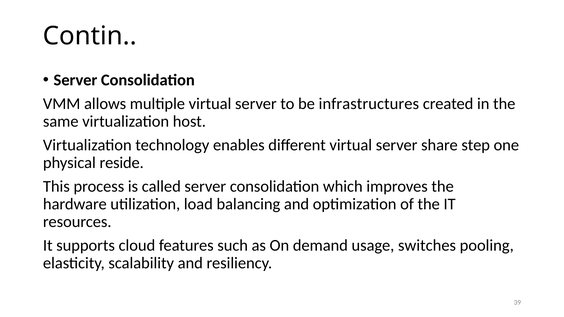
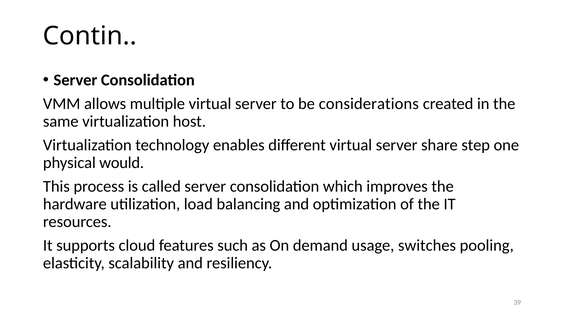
infrastructures: infrastructures -> considerations (369, 104)
reside: reside -> would (122, 163)
